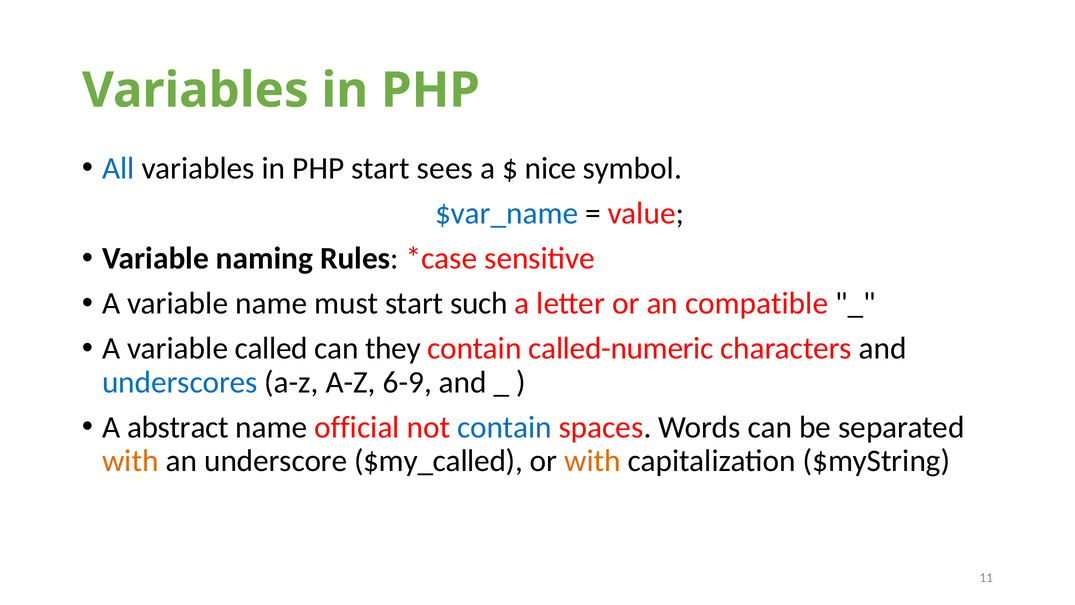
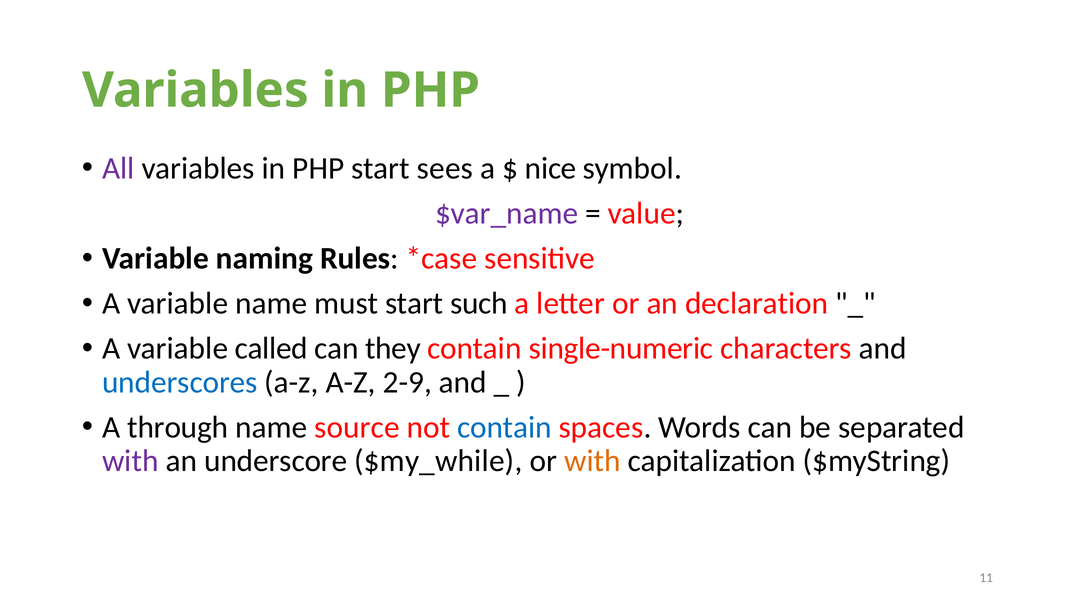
All colour: blue -> purple (118, 168)
$var_name colour: blue -> purple (507, 213)
compatible: compatible -> declaration (757, 303)
called-numeric: called-numeric -> single-numeric (621, 348)
6-9: 6-9 -> 2-9 (407, 382)
abstract: abstract -> through (178, 427)
official: official -> source (357, 427)
with colour: orange -> purple (130, 461)
$my_called: $my_called -> $my_while (438, 461)
